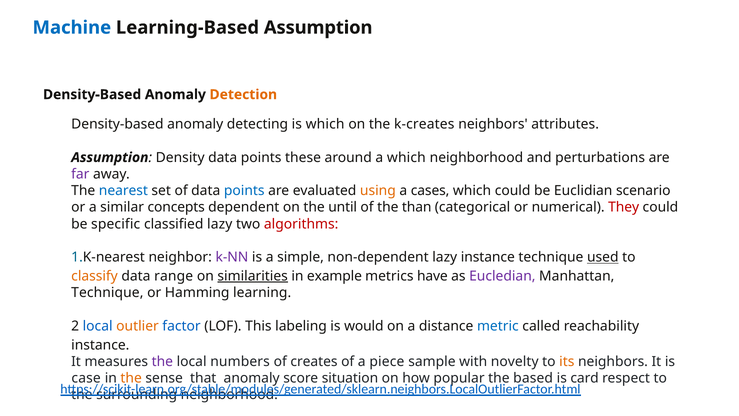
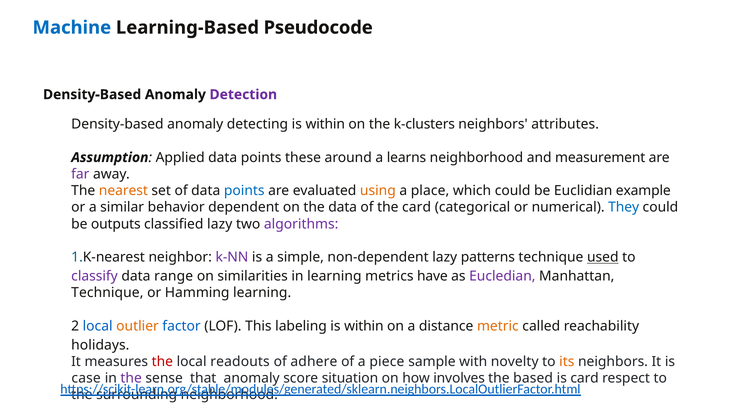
Learning-Based Assumption: Assumption -> Pseudocode (318, 28)
Detection colour: orange -> purple (243, 94)
which: which -> within (325, 124)
k-creates: k-creates -> k-clusters (424, 124)
Density: Density -> Applied (180, 157)
a which: which -> learns (407, 157)
perturbations: perturbations -> measurement (600, 157)
nearest colour: blue -> orange (123, 191)
cases: cases -> place (430, 191)
scenario: scenario -> example (643, 191)
concepts: concepts -> behavior (176, 207)
the until: until -> data (343, 207)
the than: than -> card (417, 207)
They colour: red -> blue (624, 207)
specific: specific -> outputs (116, 224)
algorithms colour: red -> purple (301, 224)
lazy instance: instance -> patterns (488, 257)
classify colour: orange -> purple (95, 276)
similarities underline: present -> none (253, 276)
in example: example -> learning (334, 276)
would: would -> within (364, 326)
metric colour: blue -> orange (498, 326)
instance: instance -> holidays (100, 345)
the colour: purple -> red (162, 361)
numbers: numbers -> readouts (240, 361)
creates: creates -> adhere (314, 361)
the colour: orange -> purple (131, 378)
popular: popular -> involves (459, 378)
